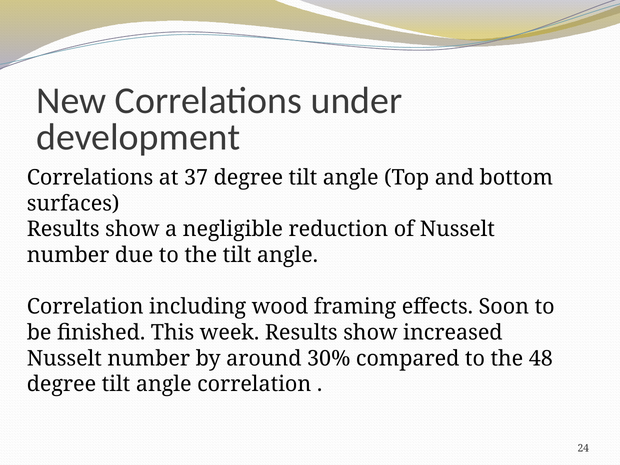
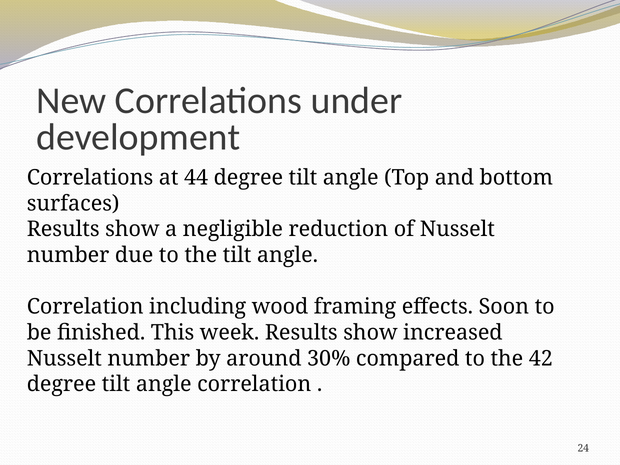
37: 37 -> 44 (196, 178)
48: 48 -> 42 (541, 358)
